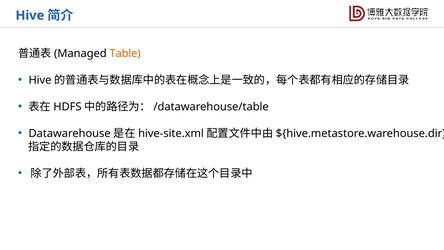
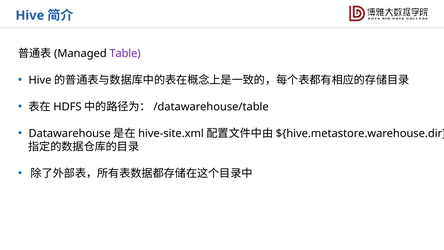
Table colour: orange -> purple (125, 53)
